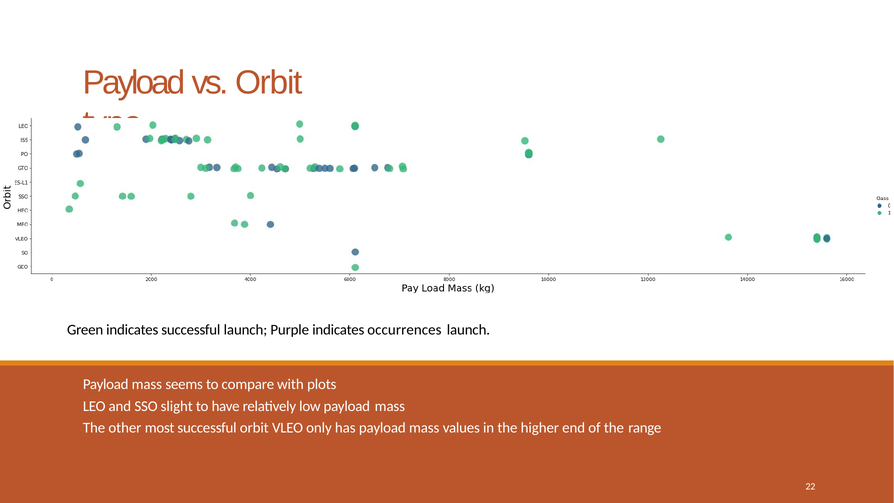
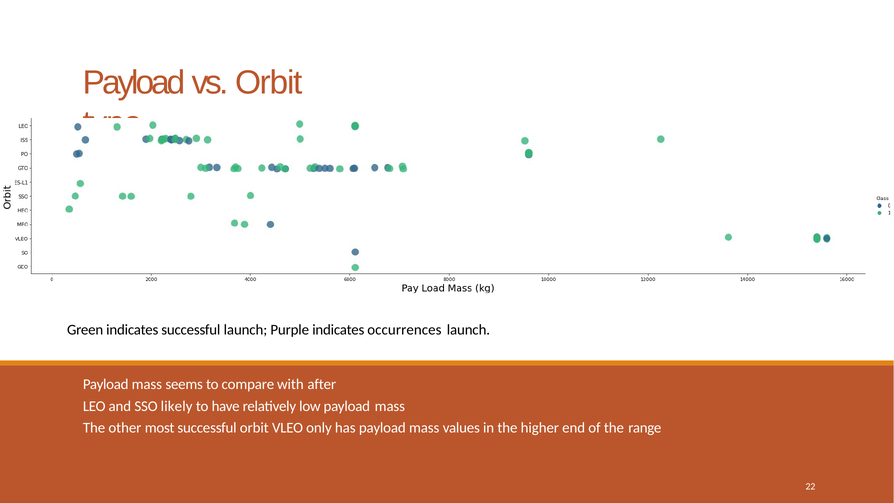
plots: plots -> after (322, 384)
slight: slight -> likely (177, 406)
